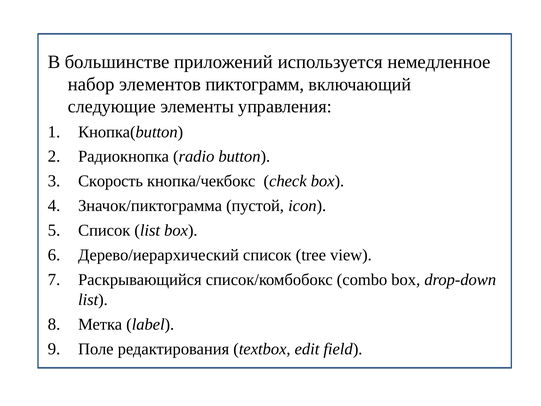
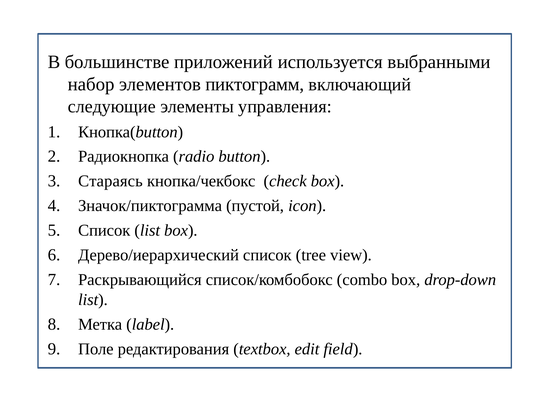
немедленное: немедленное -> выбранными (439, 62)
Скорость: Скорость -> Стараясь (110, 181)
